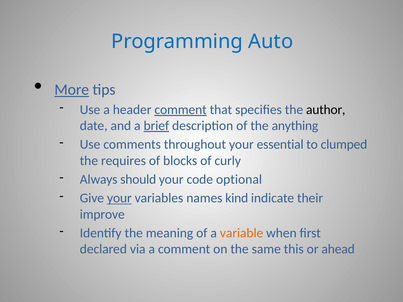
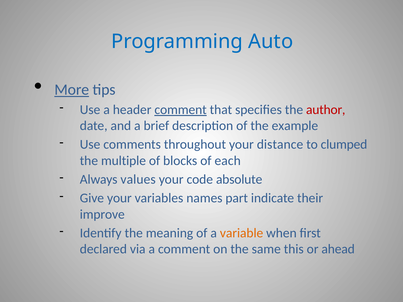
author colour: black -> red (326, 110)
brief underline: present -> none (156, 126)
anything: anything -> example (295, 126)
essential: essential -> distance (280, 145)
requires: requires -> multiple (123, 161)
curly: curly -> each (228, 161)
should: should -> values (138, 180)
optional: optional -> absolute (239, 180)
your underline: present -> none (119, 198)
kind: kind -> part (237, 198)
